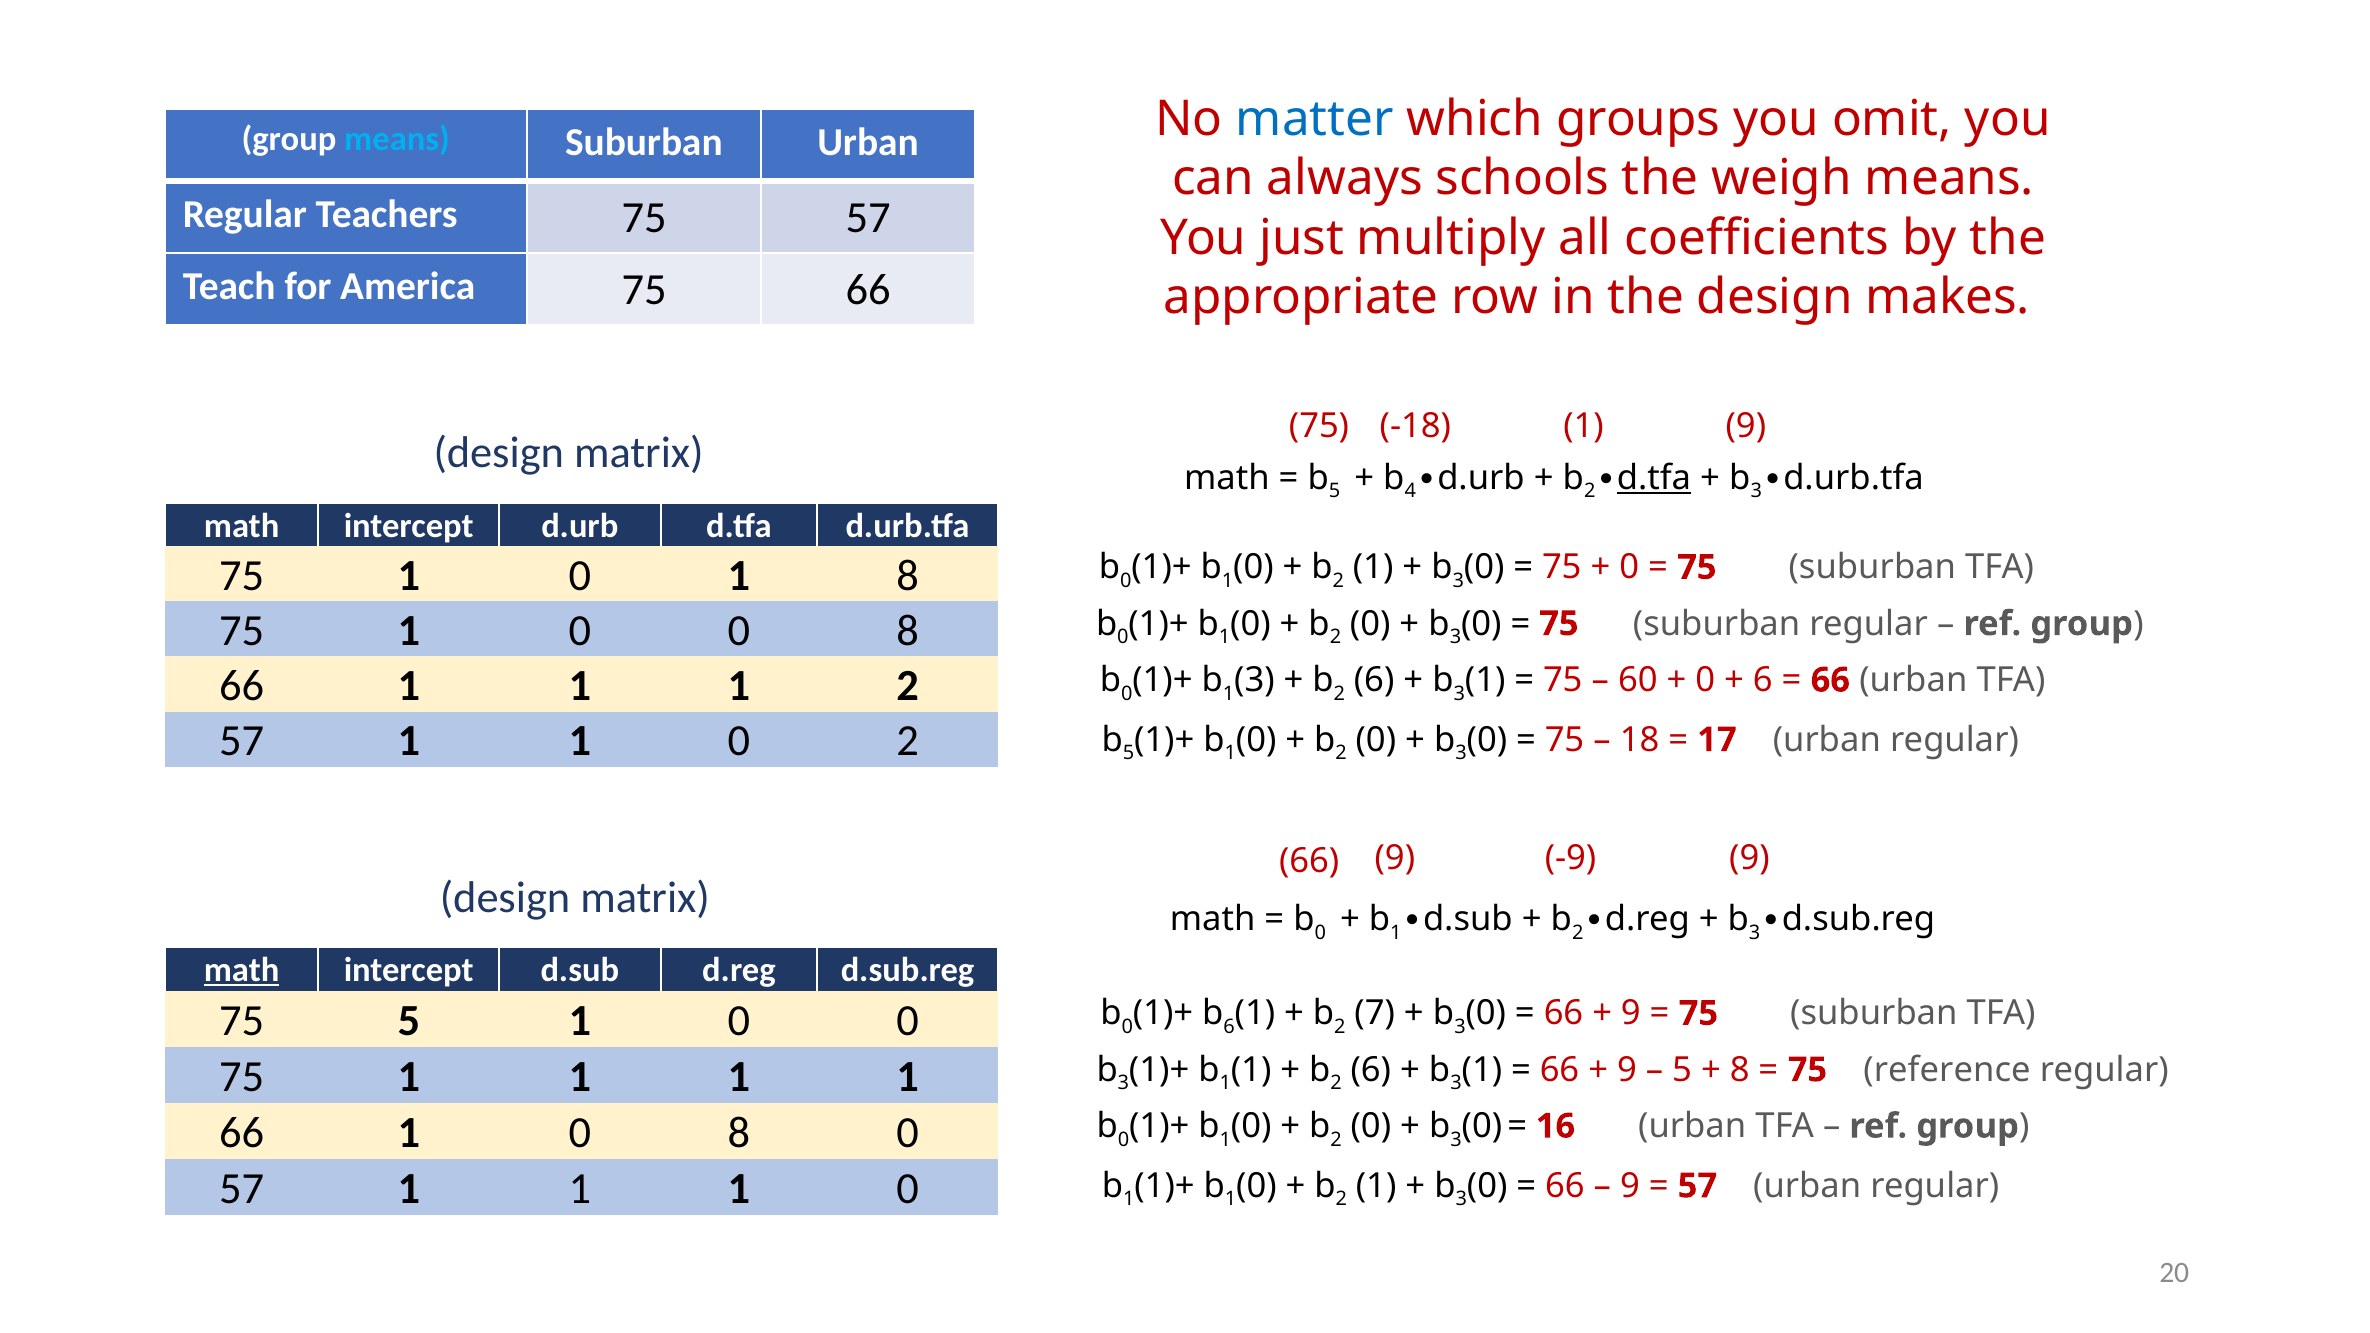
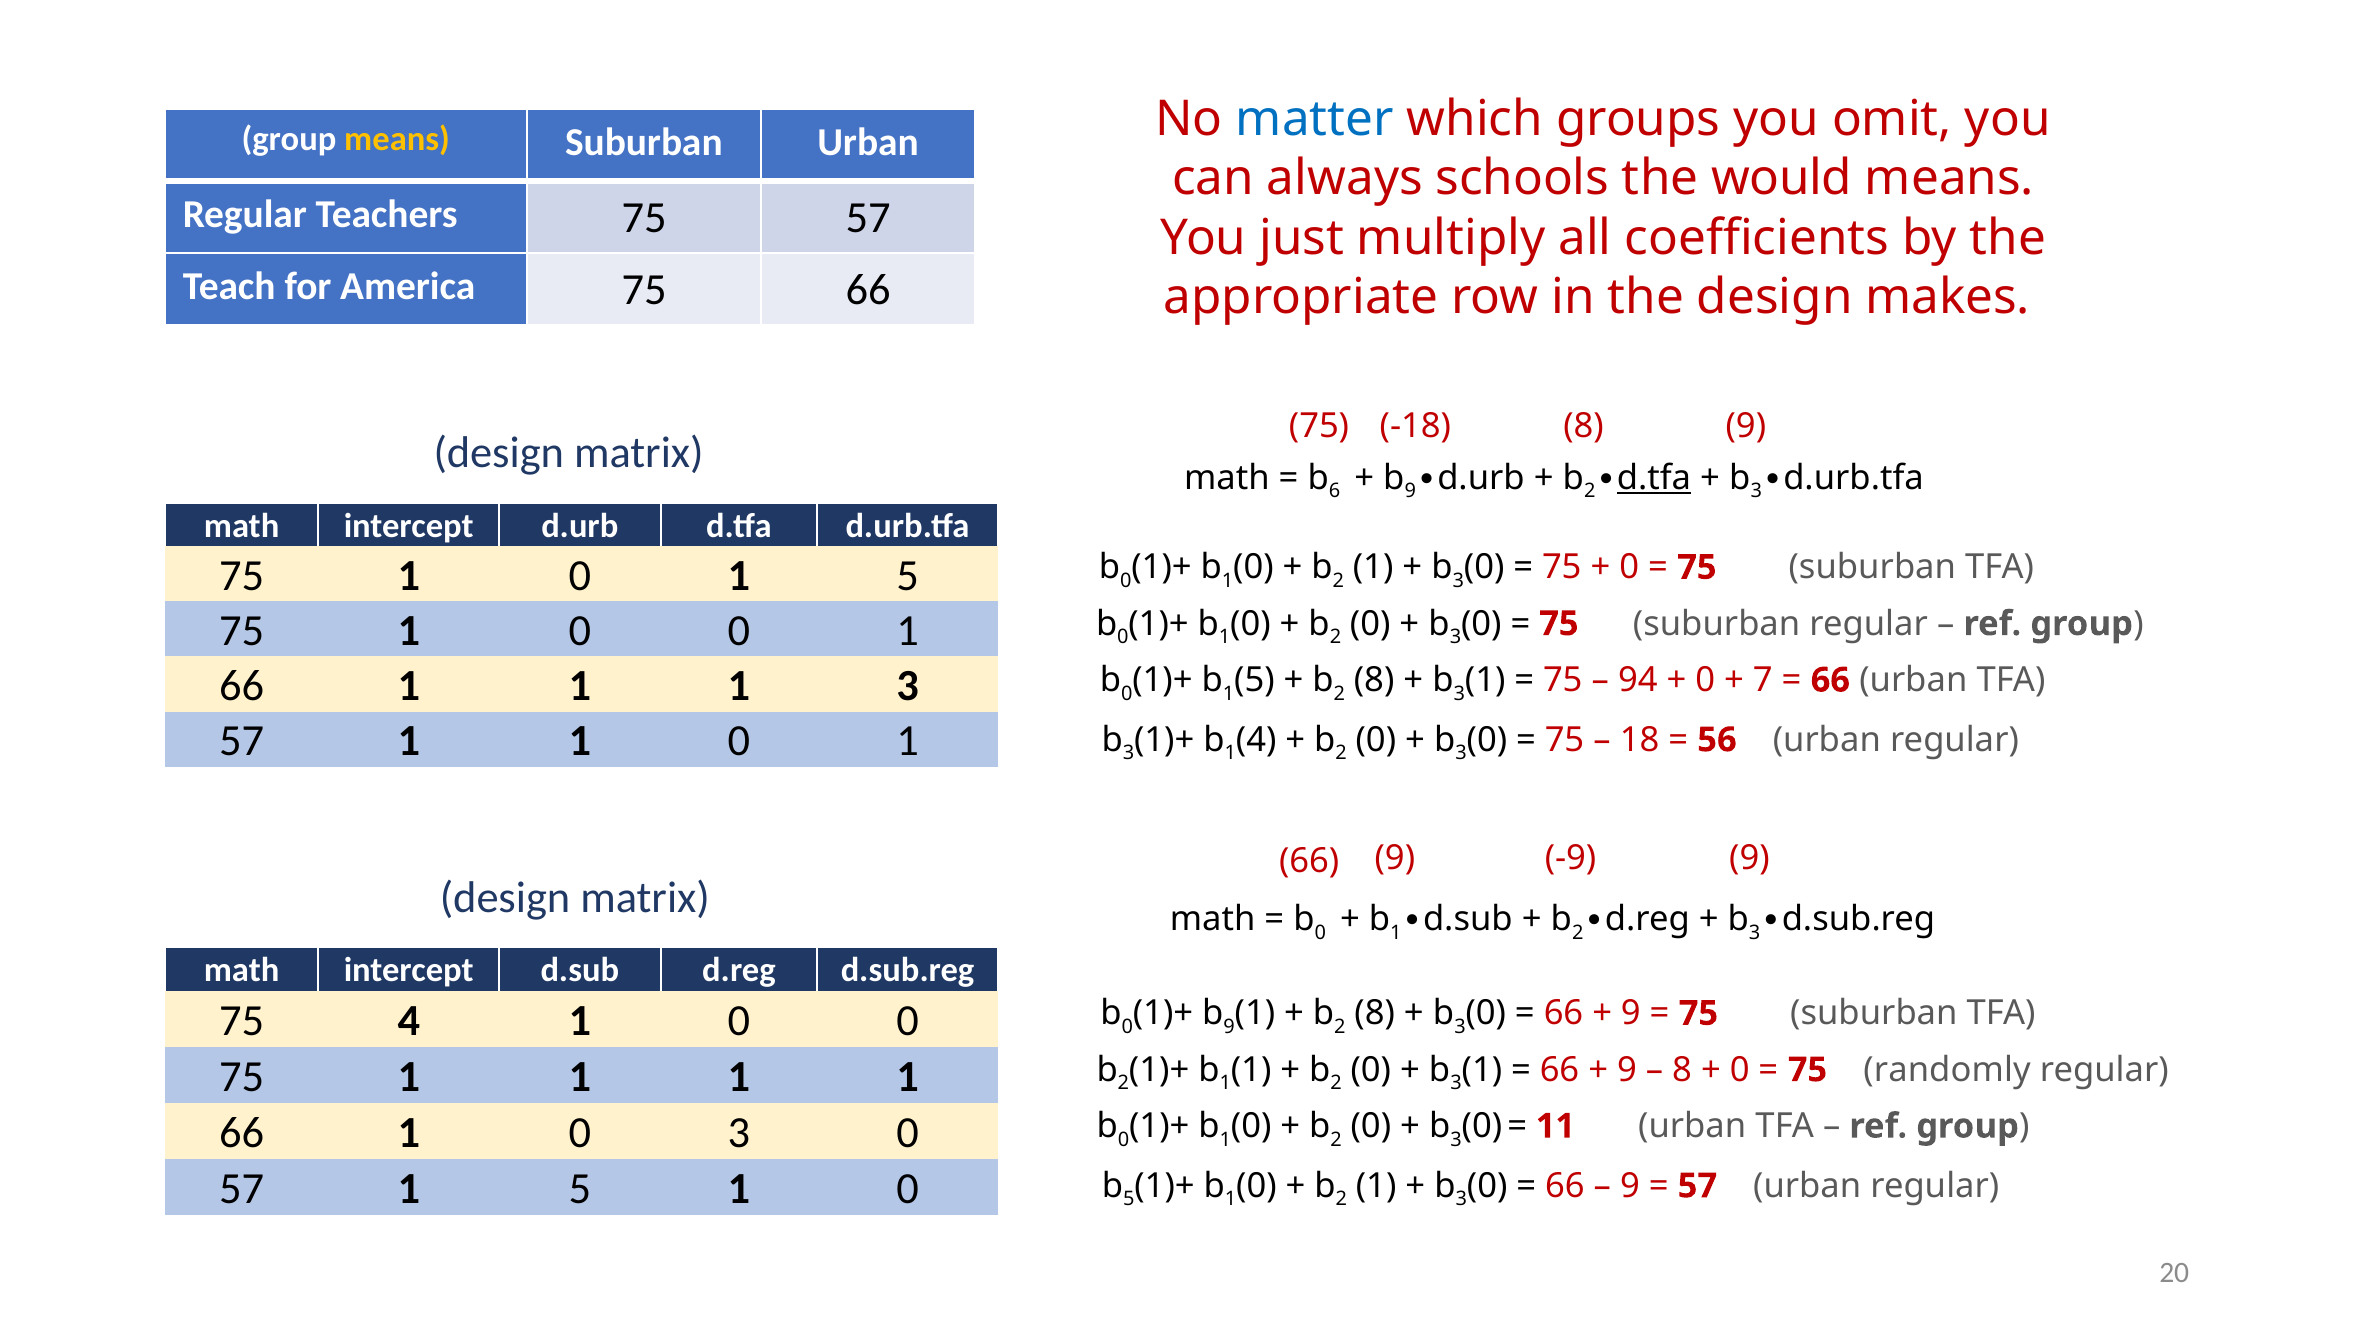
means colour: light blue -> yellow (397, 139)
weigh: weigh -> would (1782, 179)
-18 1: 1 -> 8 (1584, 426)
5: 5 -> 6 (1335, 491)
4: 4 -> 9 (1410, 491)
0 1 8: 8 -> 5 (908, 576)
0 0 8: 8 -> 1 (908, 631)
1 2: 2 -> 3 (908, 686)
3: 3 -> 5 (1254, 680)
6: 6 -> 8 (1374, 680)
60: 60 -> 94 (1638, 680)
6: 6 -> 7 (1763, 680)
1 1 0 2: 2 -> 1 (908, 741)
5: 5 -> 3 (1128, 753)
0: 0 -> 4 (1256, 740)
17: 17 -> 56 (1717, 740)
math underline: present -> none (242, 970)
75 5: 5 -> 4 (409, 1021)
6: 6 -> 9 (1229, 1027)
7: 7 -> 8 (1375, 1014)
3: 3 -> 2 (1123, 1083)
6: 6 -> 0 (1371, 1070)
5: 5 -> 8 (1682, 1070)
8: 8 -> 0 (1740, 1070)
reference: reference -> randomly (1947, 1070)
1 0 8: 8 -> 3 (739, 1133)
16: 16 -> 11 (1555, 1126)
1: 1 -> 5 (580, 1189)
1: 1 -> 5 (1129, 1199)
